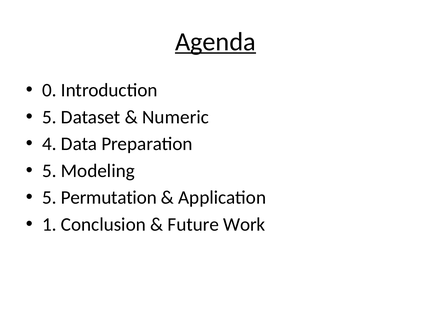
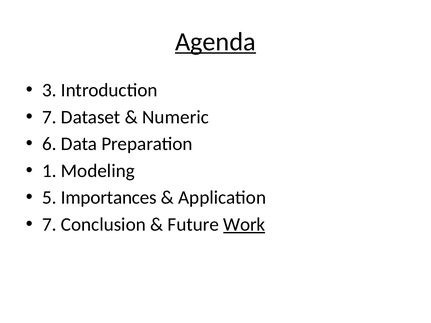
0: 0 -> 3 (49, 90)
5: 5 -> 7 (49, 117)
4: 4 -> 6 (49, 144)
5: 5 -> 1 (49, 171)
Permutation: Permutation -> Importances (109, 198)
1: 1 -> 7 (49, 225)
Work underline: none -> present (244, 225)
